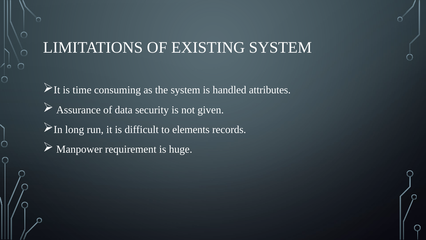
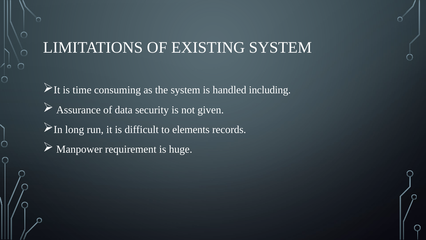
attributes: attributes -> including (270, 90)
